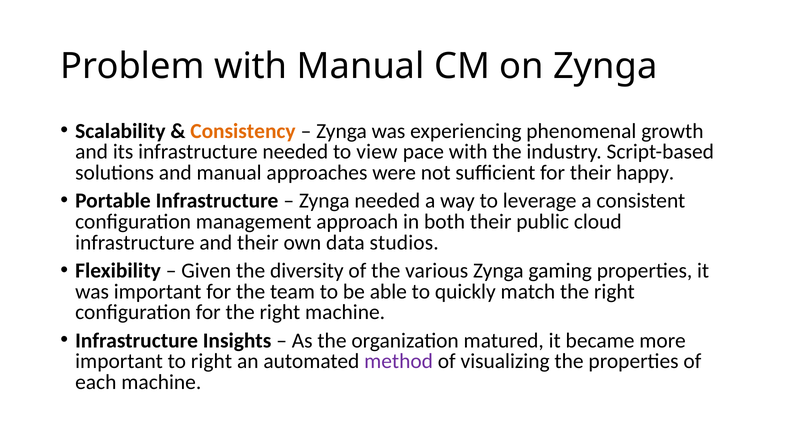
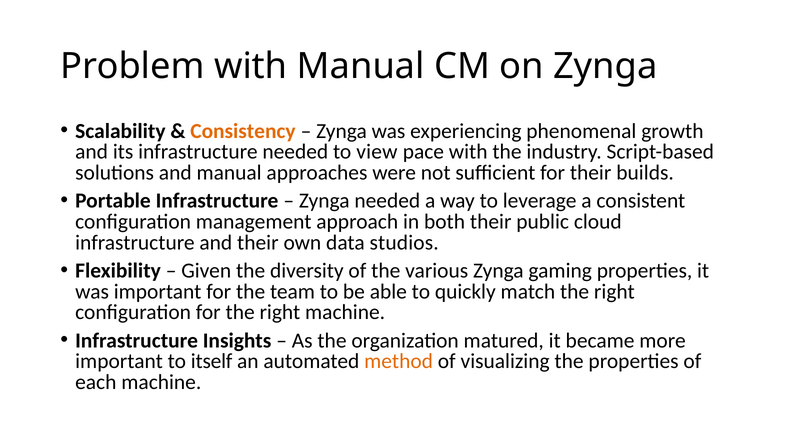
happy: happy -> builds (645, 173)
to right: right -> itself (212, 362)
method colour: purple -> orange (399, 362)
